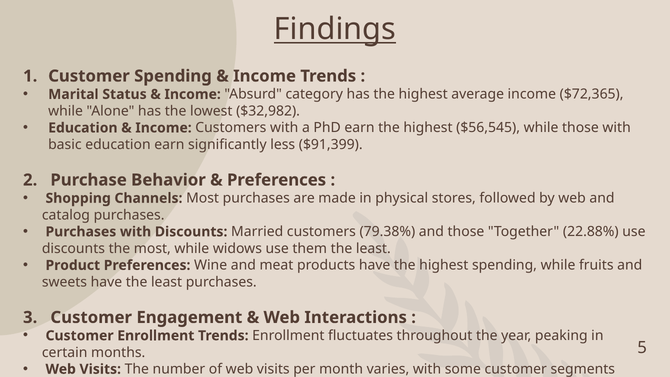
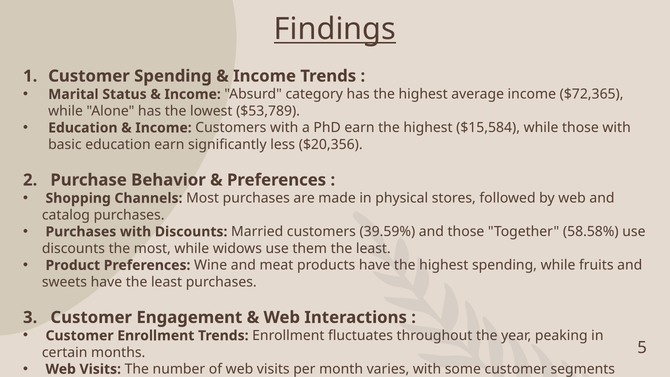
$32,982: $32,982 -> $53,789 (268, 111)
$56,545: $56,545 -> $15,584 (488, 128)
$91,399: $91,399 -> $20,356 (331, 145)
79.38%: 79.38% -> 39.59% (387, 232)
22.88%: 22.88% -> 58.58% (591, 232)
